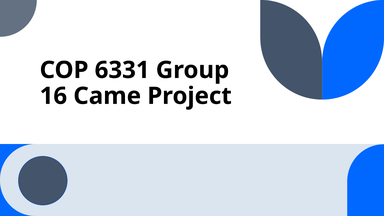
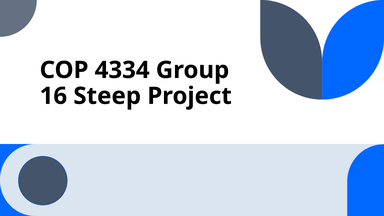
6331: 6331 -> 4334 (122, 70)
Came: Came -> Steep (107, 96)
